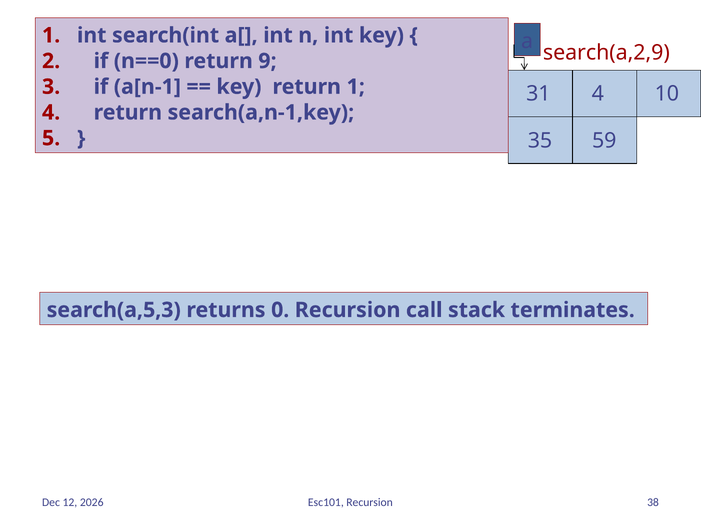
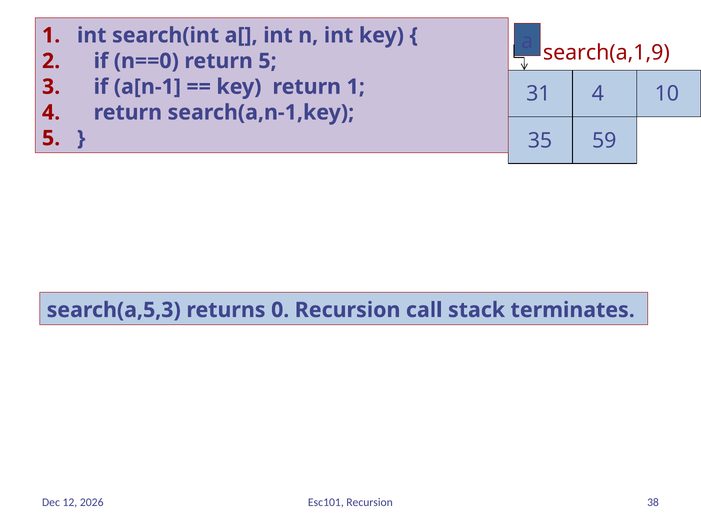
search(a,2,9: search(a,2,9 -> search(a,1,9 (606, 53)
return 9: 9 -> 5 (267, 61)
